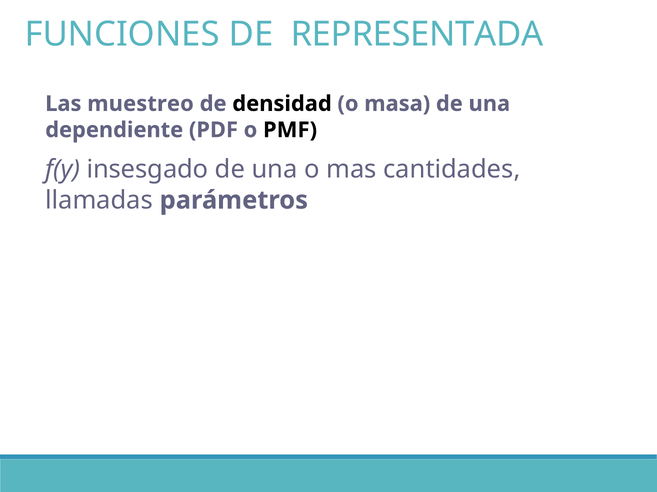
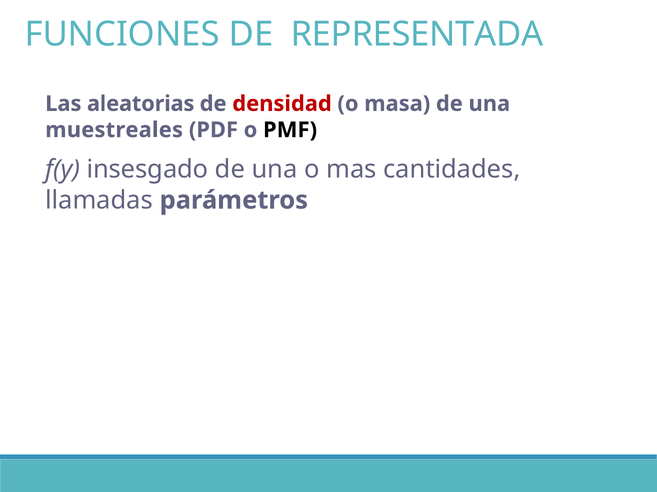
muestreo: muestreo -> aleatorias (141, 104)
densidad colour: black -> red (282, 104)
dependiente: dependiente -> muestreales (114, 130)
